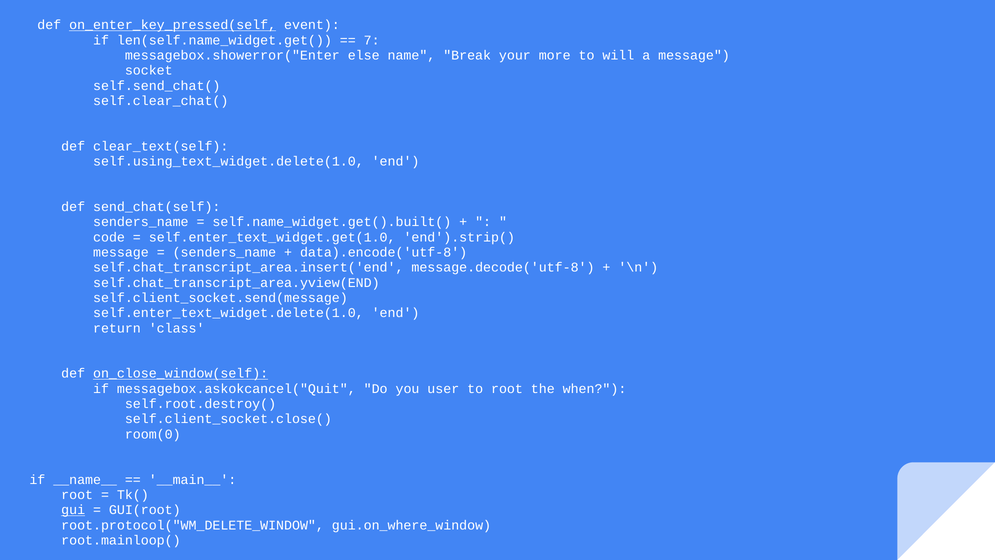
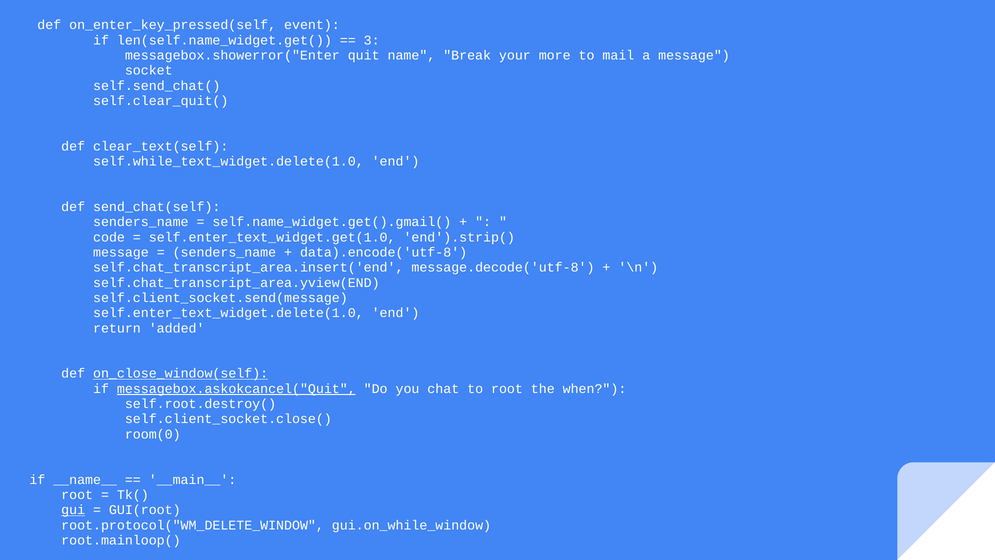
on_enter_key_pressed(self underline: present -> none (173, 25)
7: 7 -> 3 (372, 40)
else: else -> quit (364, 55)
will: will -> mail (618, 55)
self.clear_chat(: self.clear_chat( -> self.clear_quit( (161, 101)
self.using_text_widget.delete(1.0: self.using_text_widget.delete(1.0 -> self.while_text_widget.delete(1.0 (228, 161)
self.name_widget.get().built(: self.name_widget.get().built( -> self.name_widget.get().gmail( (332, 222)
class: class -> added (177, 328)
messagebox.askokcancel("Quit underline: none -> present (236, 389)
user: user -> chat (443, 389)
gui.on_where_window: gui.on_where_window -> gui.on_while_window (411, 525)
